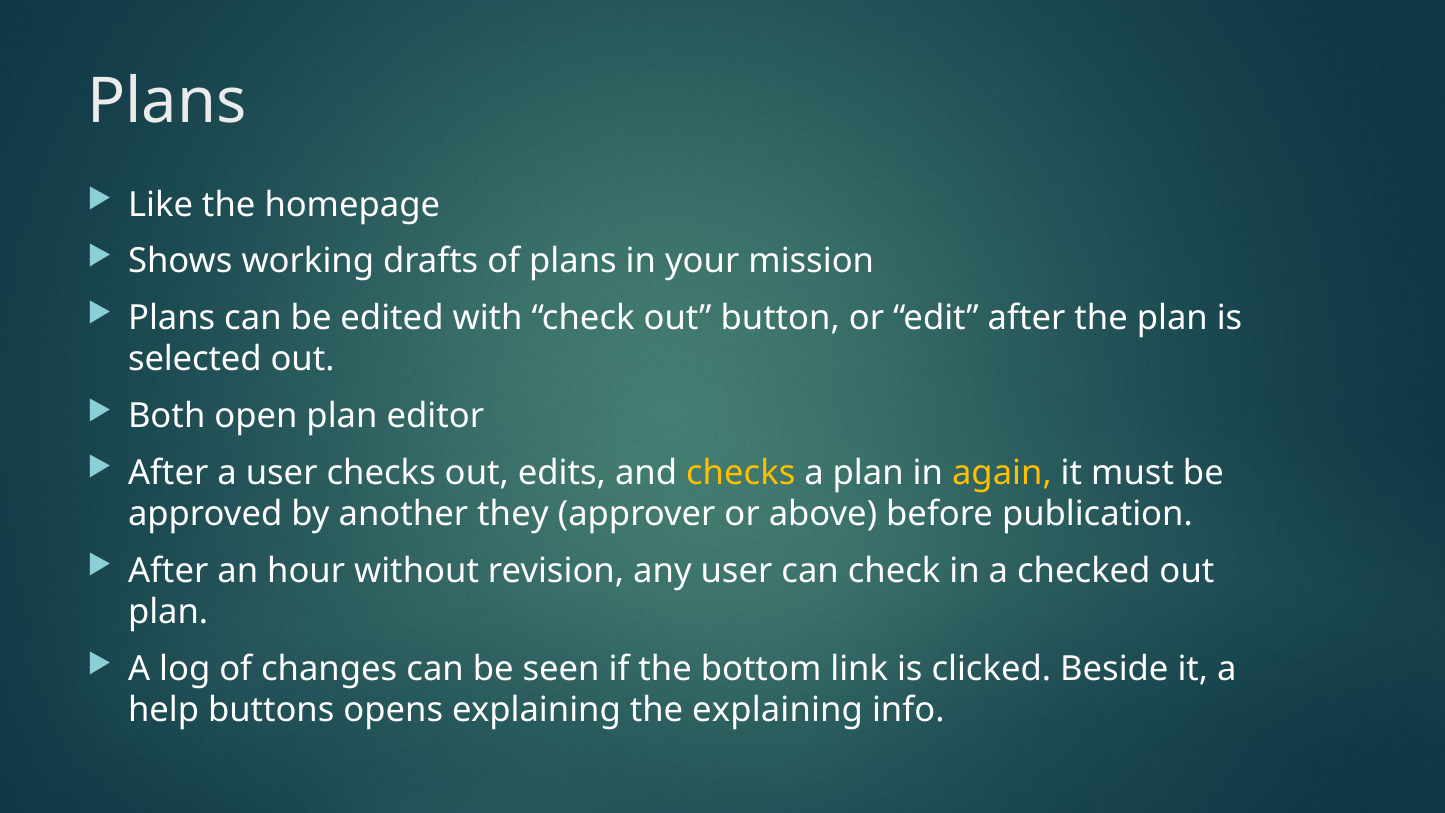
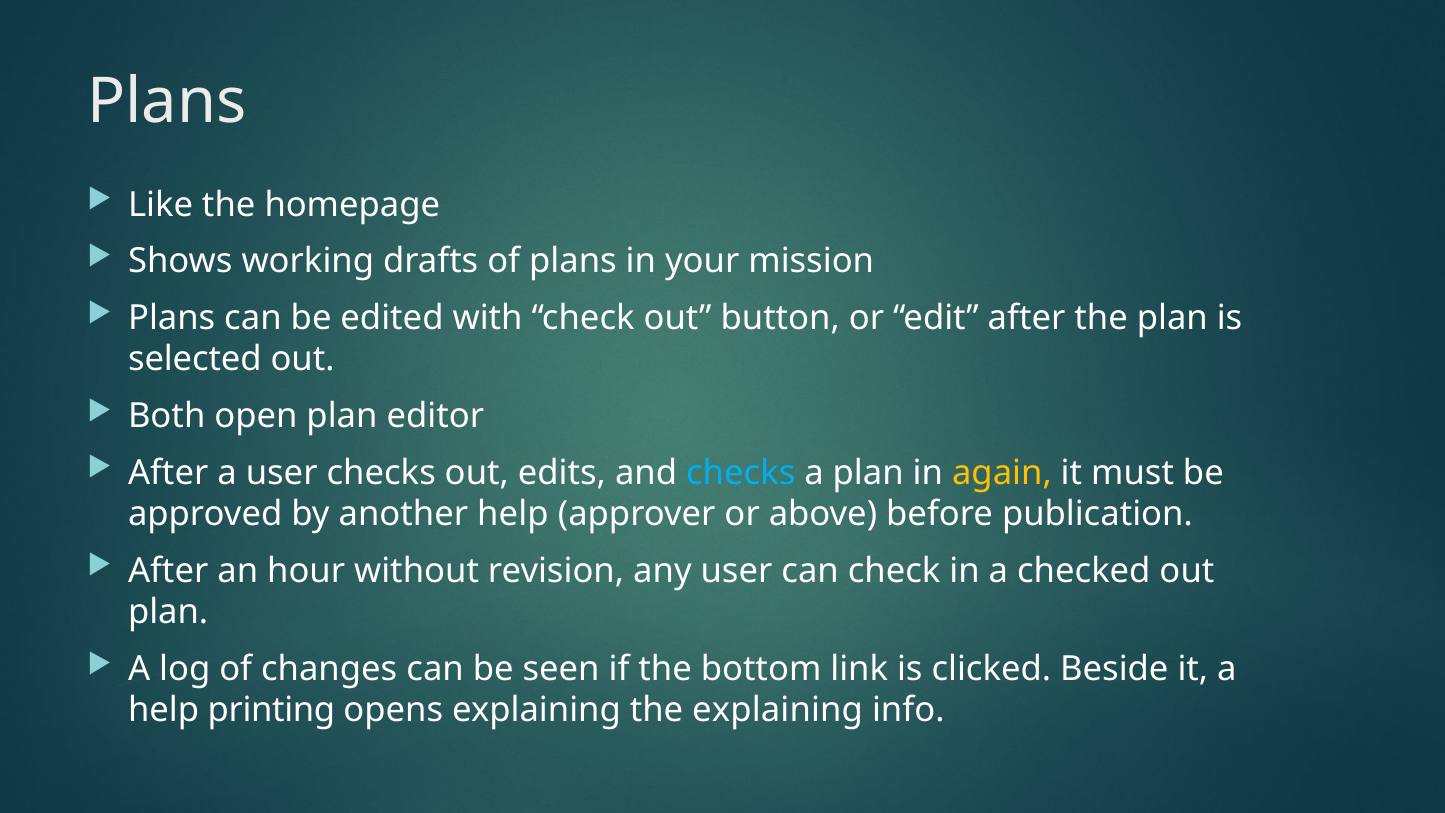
checks colour: yellow -> light blue (741, 473)
another they: they -> help (513, 514)
buttons: buttons -> printing (271, 710)
